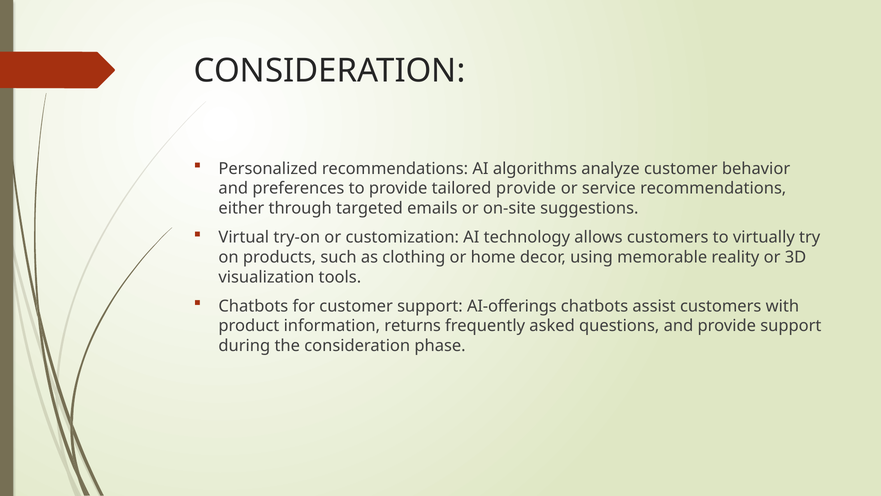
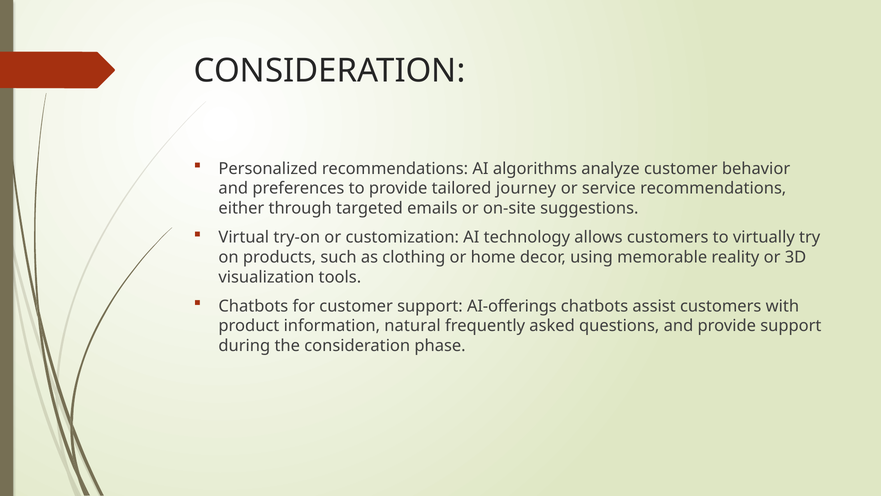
tailored provide: provide -> journey (526, 188)
returns: returns -> natural (413, 326)
